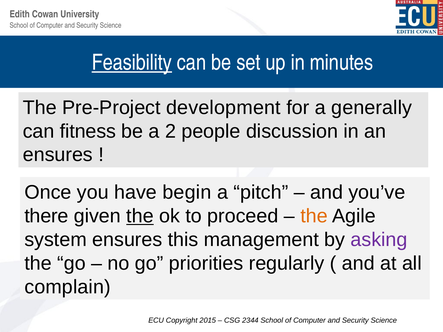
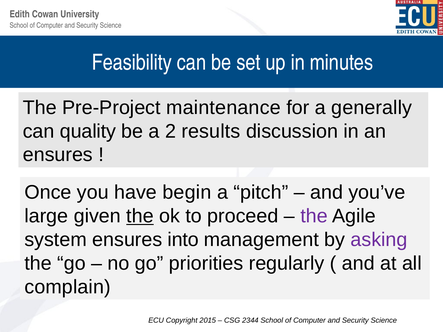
Feasibility underline: present -> none (132, 62)
development: development -> maintenance (223, 108)
fitness: fitness -> quality (88, 131)
people: people -> results (211, 131)
there: there -> large (46, 216)
the colour: orange -> purple (314, 216)
this: this -> into (183, 240)
